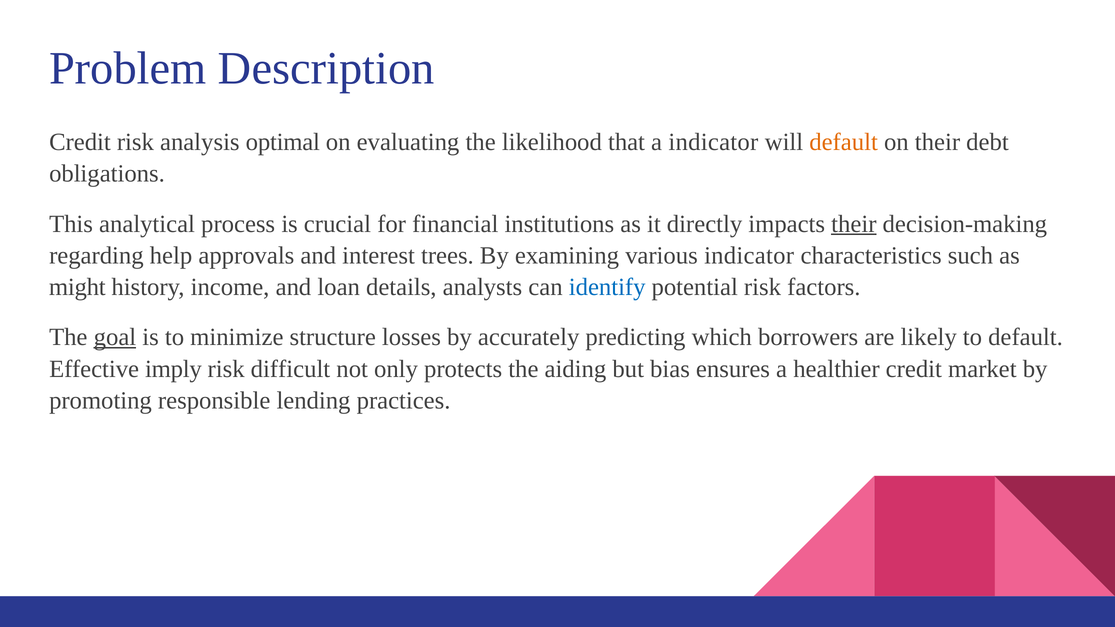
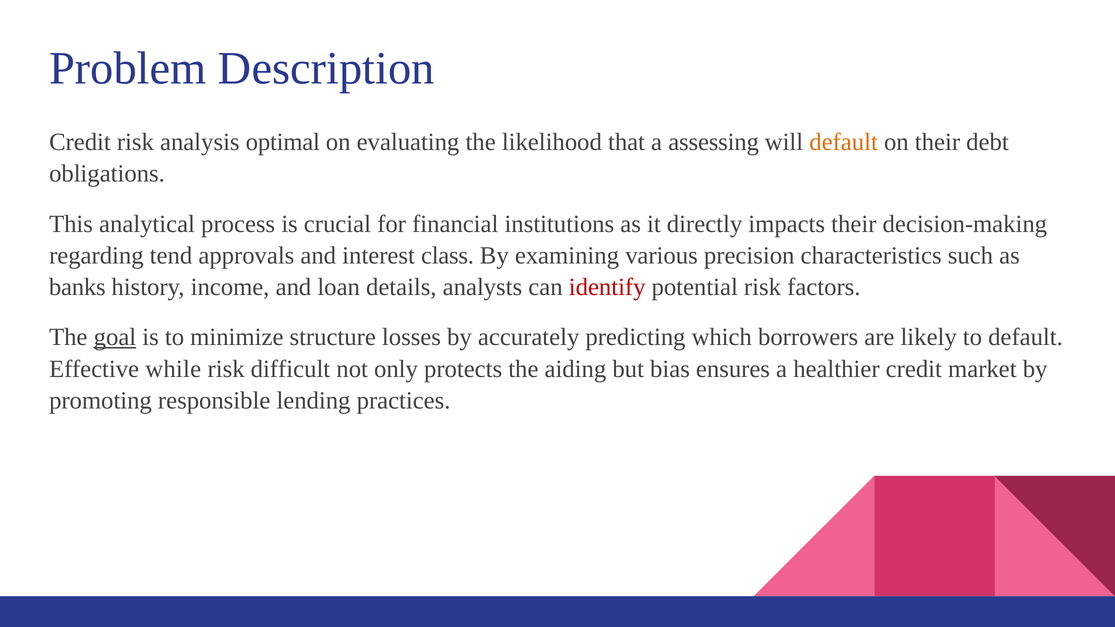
a indicator: indicator -> assessing (714, 142)
their underline: present -> none (854, 224)
help: help -> tend (171, 256)
trees: trees -> class (448, 256)
various indicator: indicator -> precision (749, 256)
might: might -> banks (77, 287)
identify colour: blue -> red (607, 287)
imply: imply -> while (173, 369)
